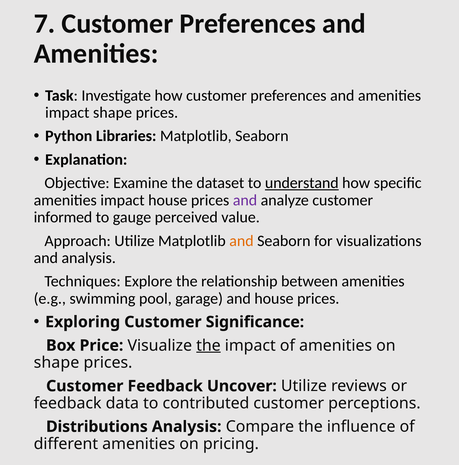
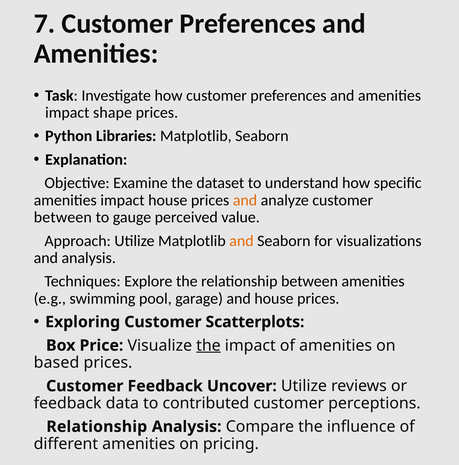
understand underline: present -> none (302, 183)
and colour: purple -> orange (245, 201)
informed: informed -> between (63, 218)
Significance: Significance -> Scatterplots (255, 323)
shape: shape -> based (56, 363)
Distributions: Distributions -> Relationship (97, 427)
